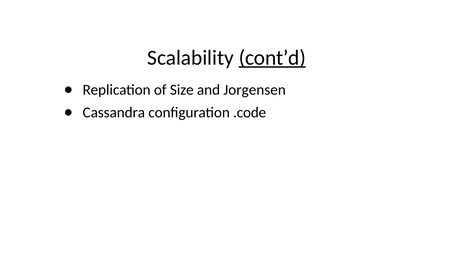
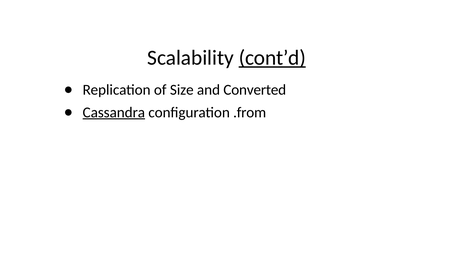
Jorgensen: Jorgensen -> Converted (255, 90)
Cassandra underline: none -> present (114, 112)
.code: .code -> .from (250, 112)
